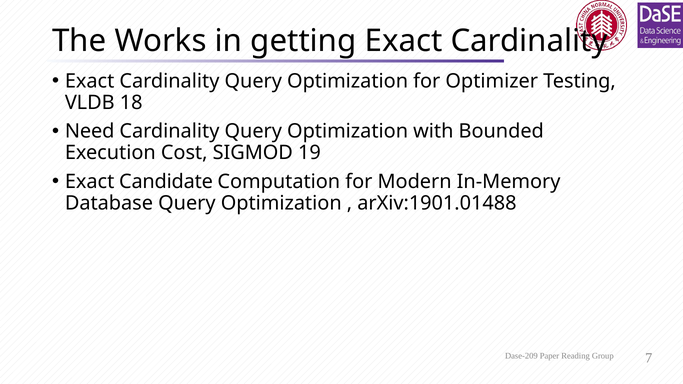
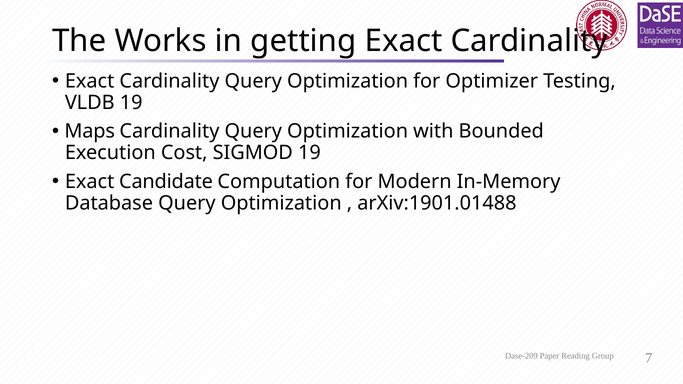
VLDB 18: 18 -> 19 (131, 103)
Need: Need -> Maps (90, 131)
